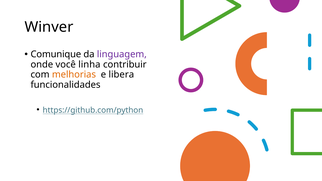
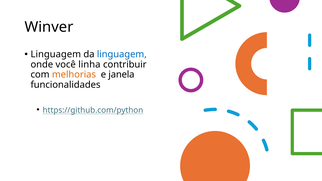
Comunique: Comunique -> Linguagem (56, 54)
linguagem colour: purple -> blue (122, 54)
libera: libera -> janela (121, 75)
